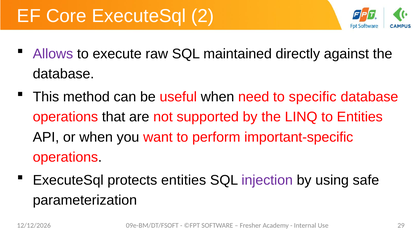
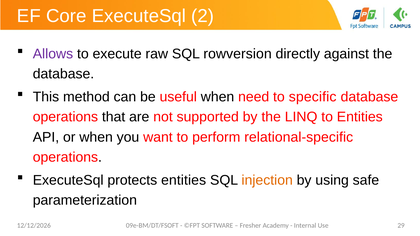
maintained: maintained -> rowversion (238, 54)
important-specific: important-specific -> relational-specific (299, 137)
injection colour: purple -> orange (267, 180)
